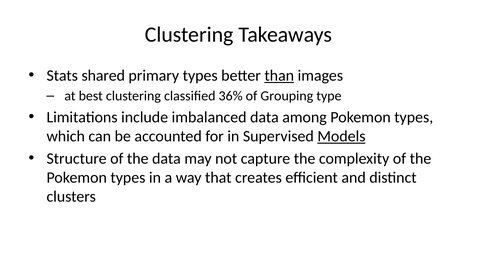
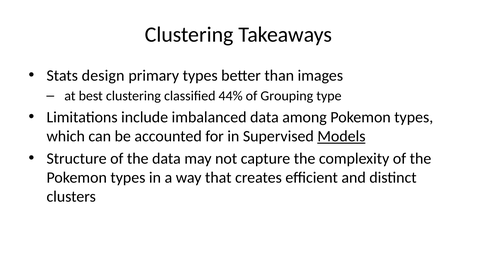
shared: shared -> design (103, 76)
than underline: present -> none (279, 76)
36%: 36% -> 44% (231, 96)
